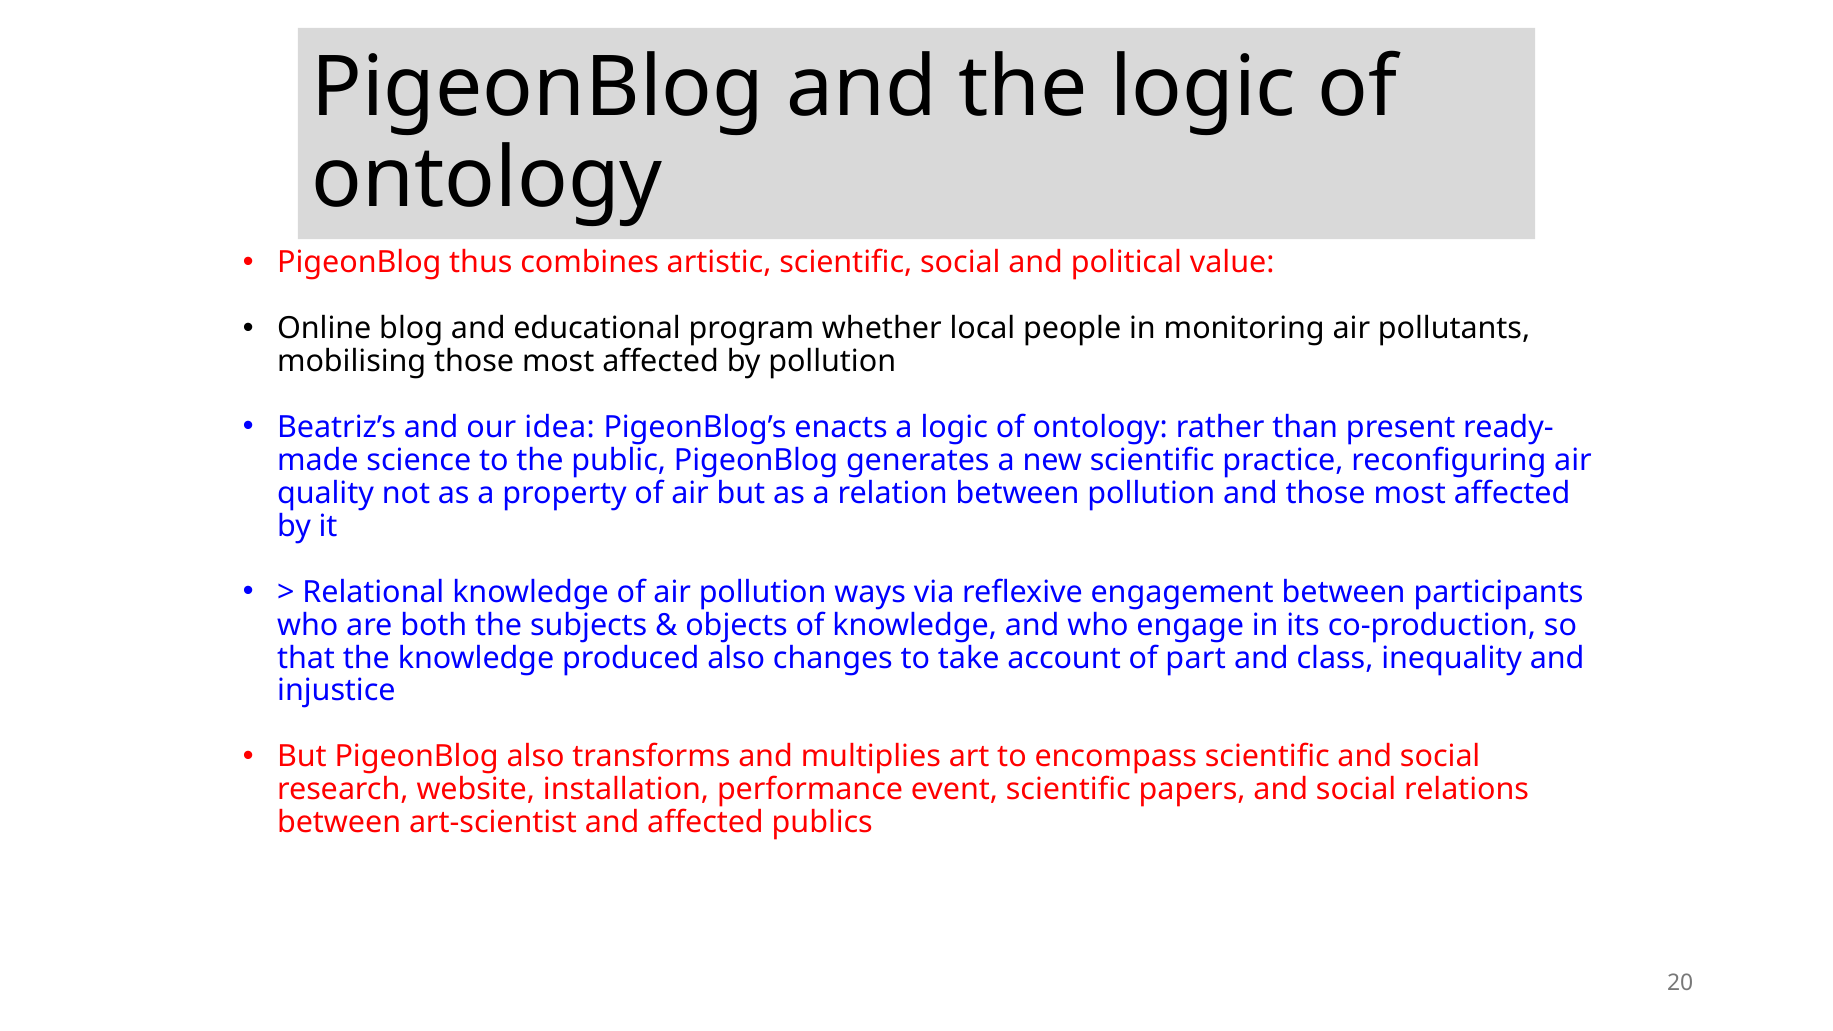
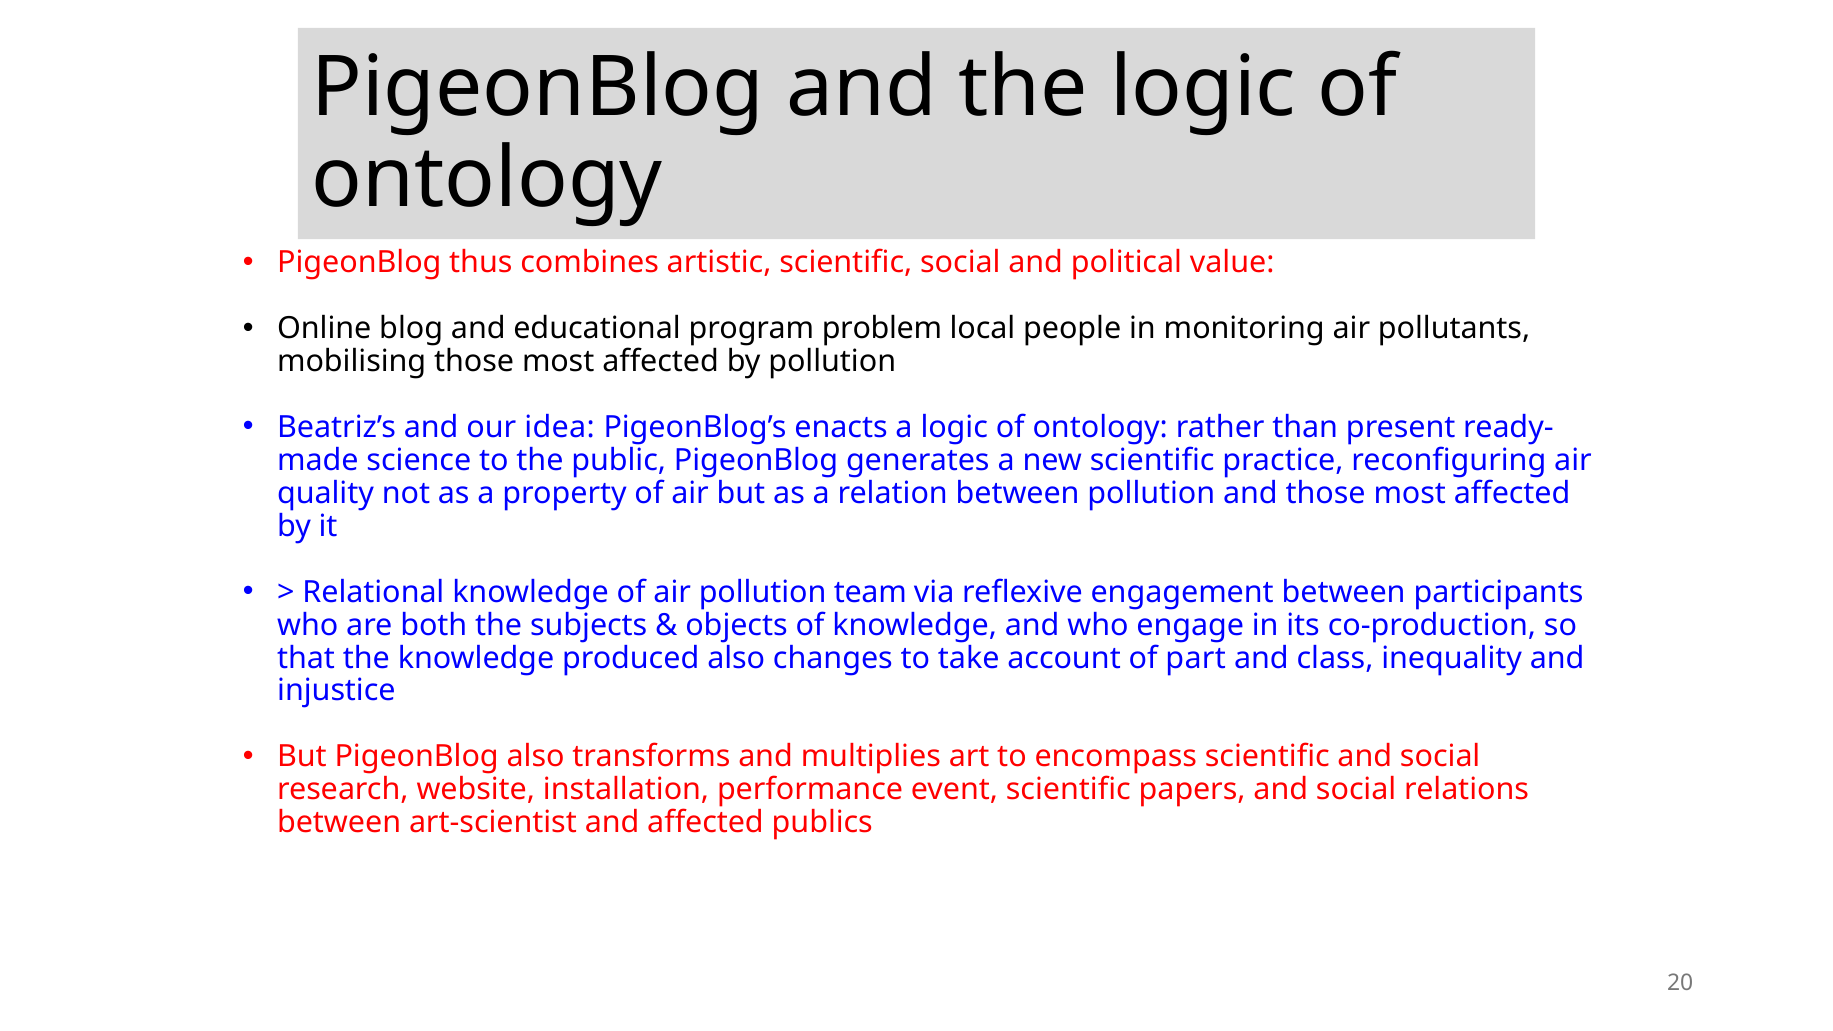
whether: whether -> problem (882, 328)
ways: ways -> team (870, 592)
